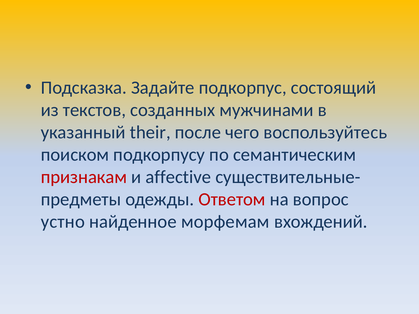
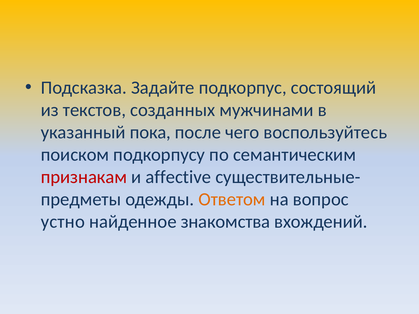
their: their -> пока (150, 133)
Ответом colour: red -> orange (232, 200)
морфемам: морфемам -> знакомства (226, 222)
